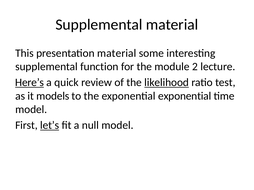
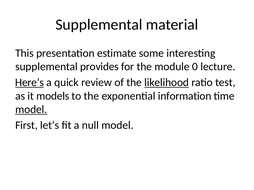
presentation material: material -> estimate (117, 53)
function: function -> provides (99, 67)
2: 2 -> 0 (195, 67)
exponential exponential: exponential -> information (185, 96)
model underline: none -> present (31, 110)
let’s underline: present -> none (50, 126)
